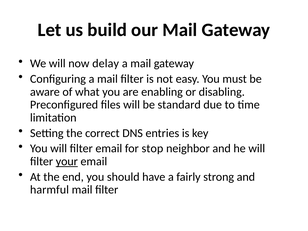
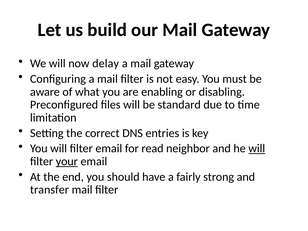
stop: stop -> read (152, 148)
will underline: none -> present (257, 148)
harmful: harmful -> transfer (50, 190)
